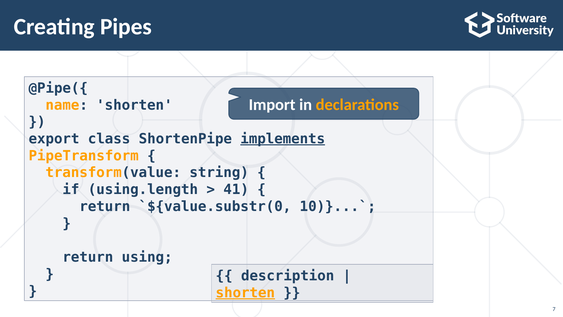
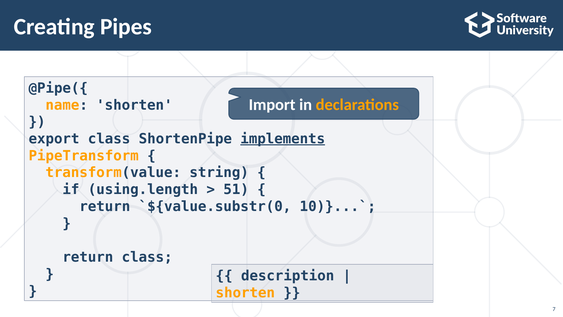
41: 41 -> 51 (236, 189)
return using: using -> class (147, 257)
shorten underline: present -> none (245, 293)
